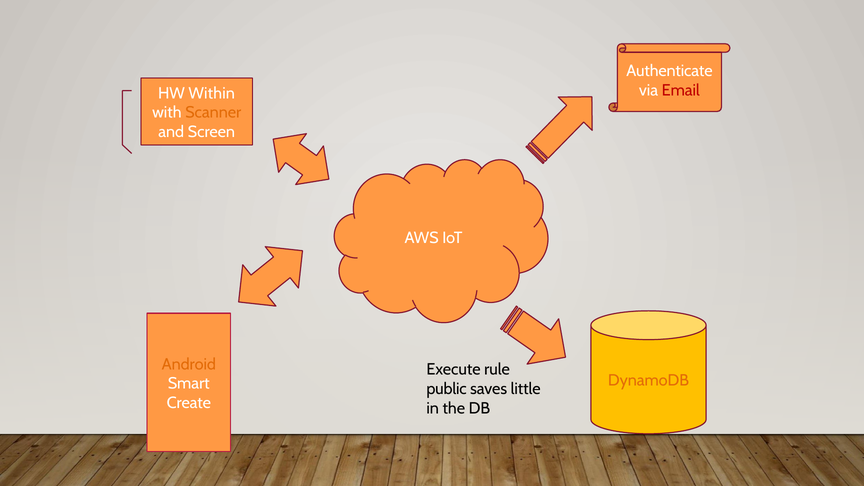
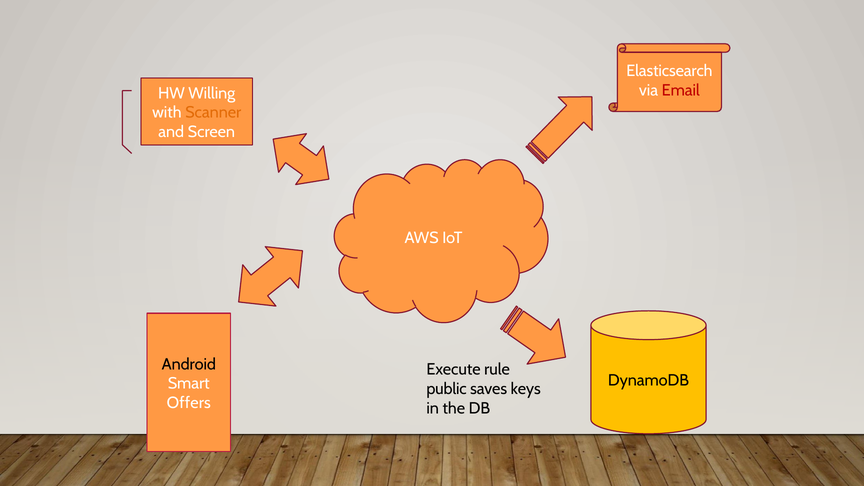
Authenticate: Authenticate -> Elasticsearch (669, 71)
Within: Within -> Willing (212, 93)
Android colour: orange -> black (189, 364)
DynamoDB colour: orange -> black (648, 381)
little: little -> keys (526, 389)
Create: Create -> Offers (189, 403)
